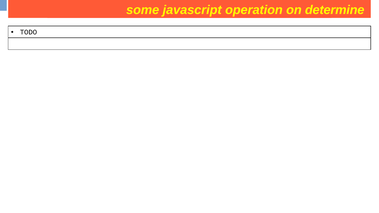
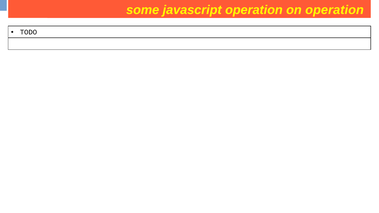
determine: determine -> operation (335, 10)
